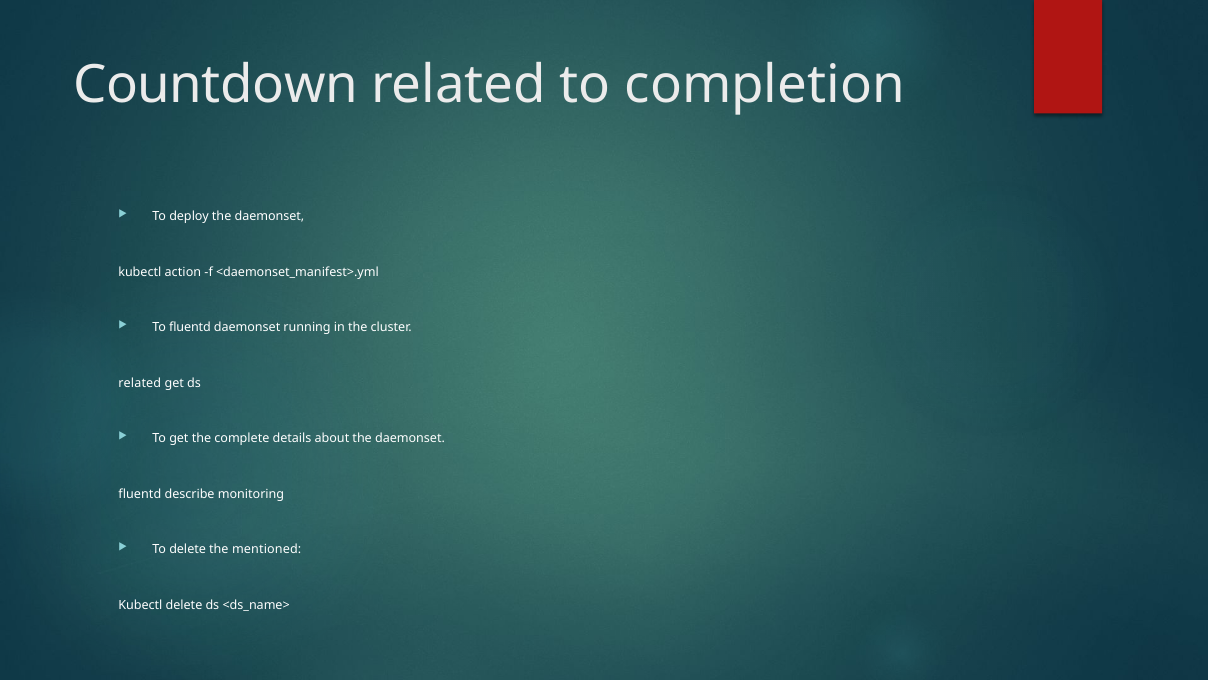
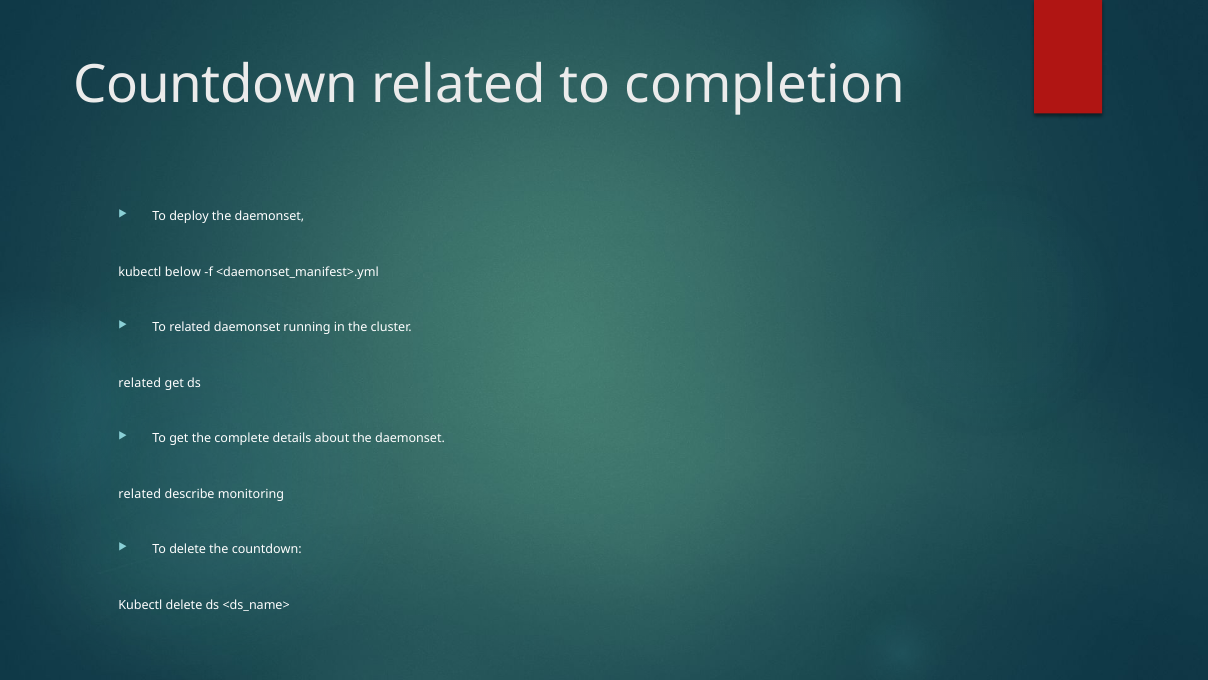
action: action -> below (183, 272)
To fluentd: fluentd -> related (190, 327)
fluentd: fluentd -> related (140, 494)
the mentioned: mentioned -> countdown (267, 549)
